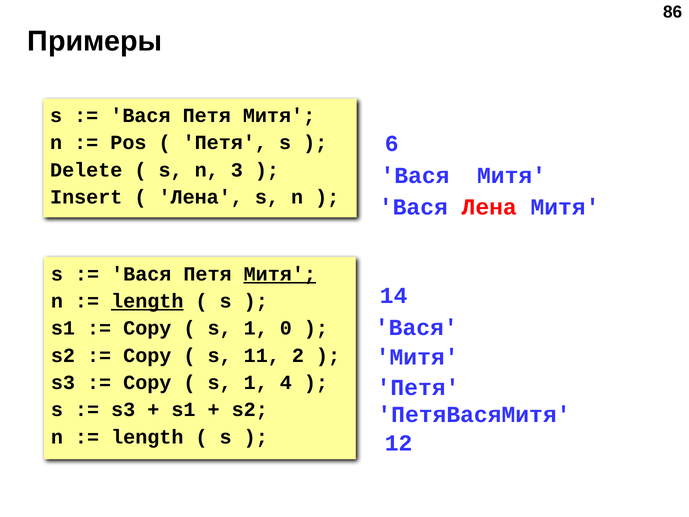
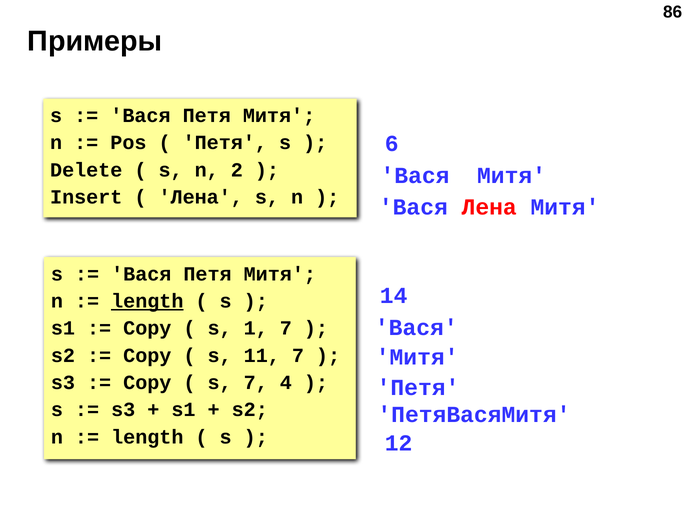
3: 3 -> 2 (237, 170)
Митя underline: present -> none (280, 274)
1 0: 0 -> 7 (286, 328)
11 2: 2 -> 7 (298, 355)
1: 1 -> 7 (256, 382)
